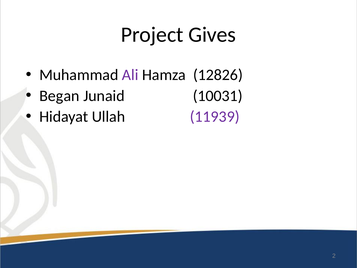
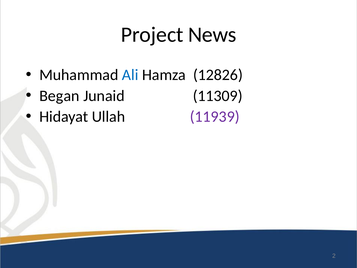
Gives: Gives -> News (212, 35)
Ali colour: purple -> blue (130, 75)
10031: 10031 -> 11309 (218, 96)
